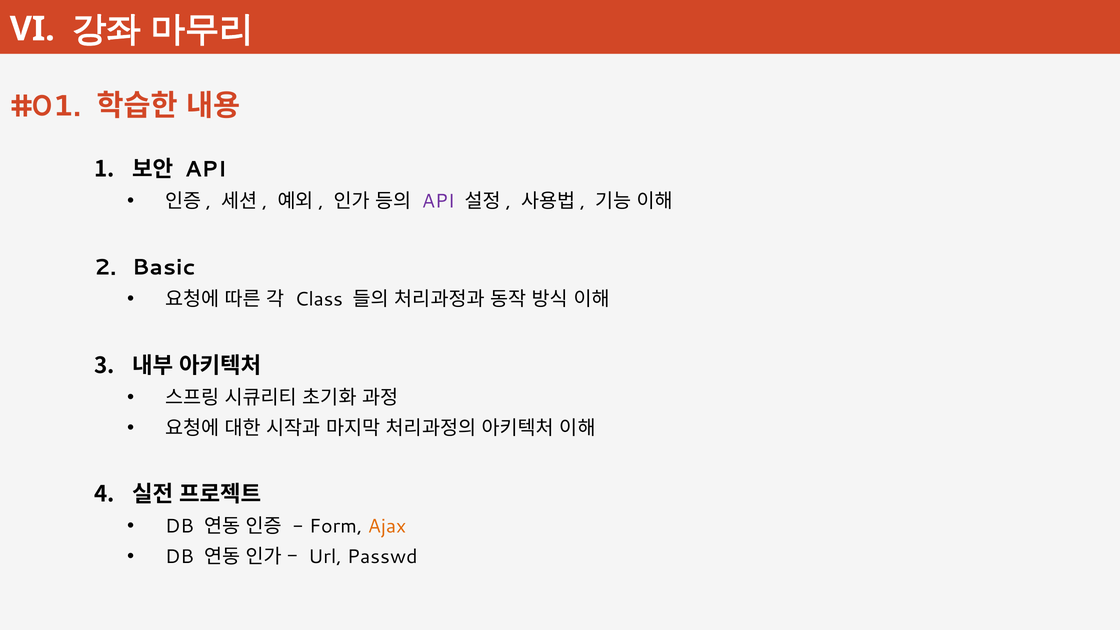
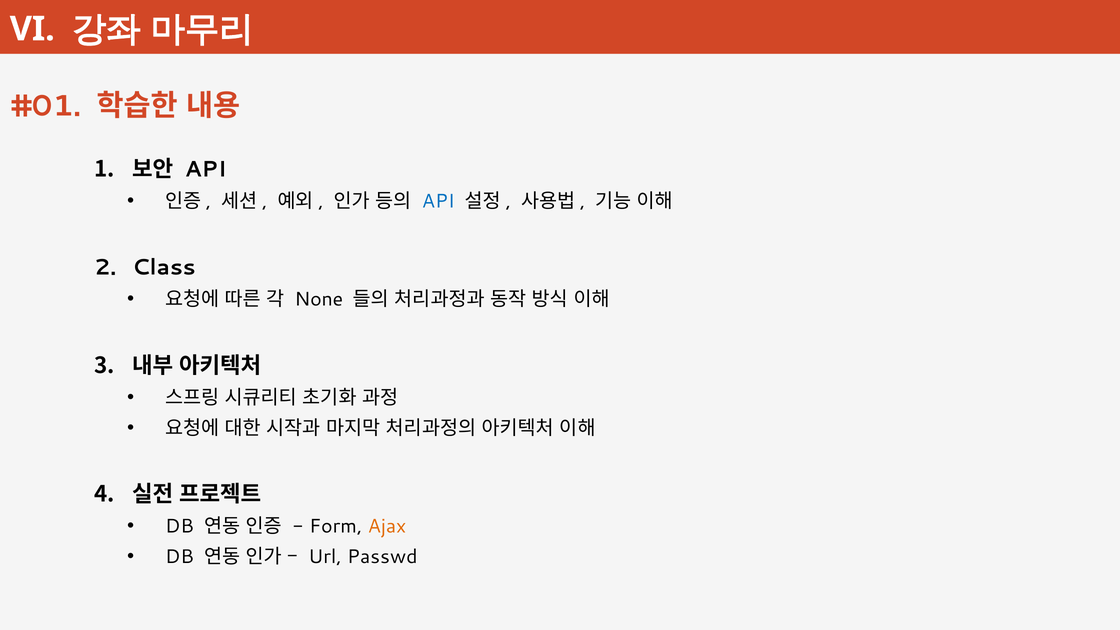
API colour: purple -> blue (438, 201)
Basic: Basic -> Class (164, 268)
Class: Class -> None (319, 300)
